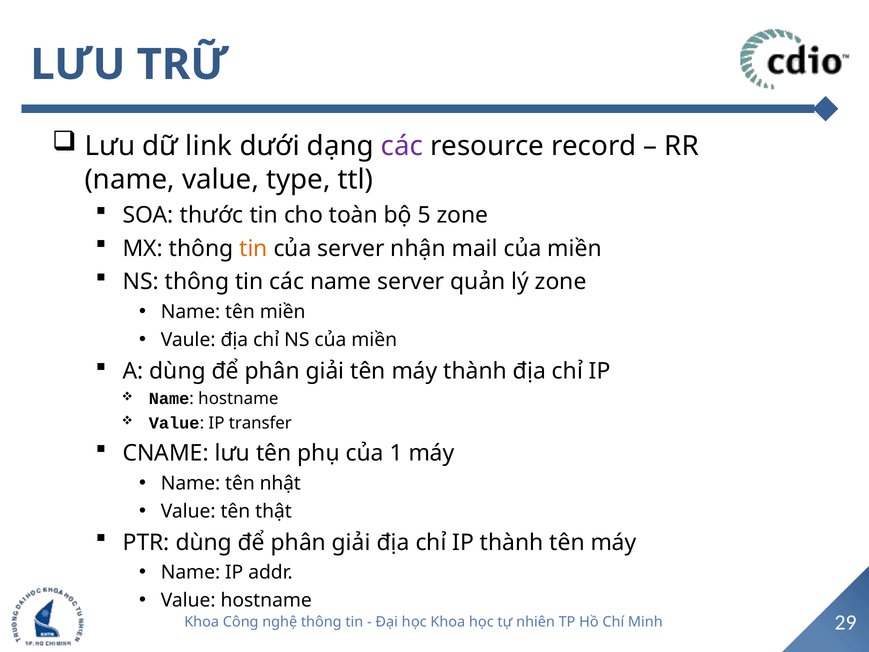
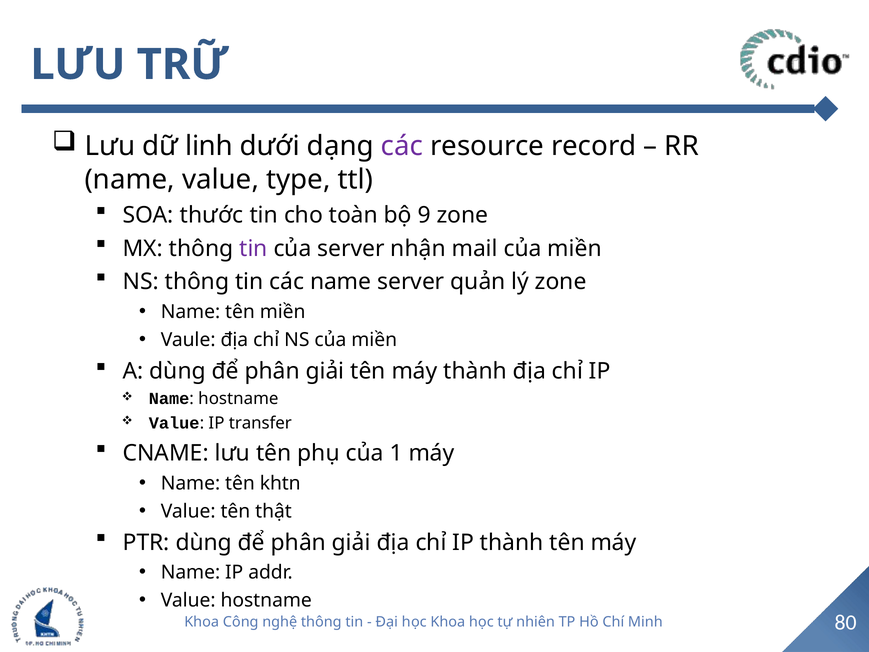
link: link -> linh (209, 146)
5: 5 -> 9 (424, 215)
tin colour: orange -> purple (253, 248)
nhật: nhật -> khtn (280, 483)
29: 29 -> 80 (846, 622)
